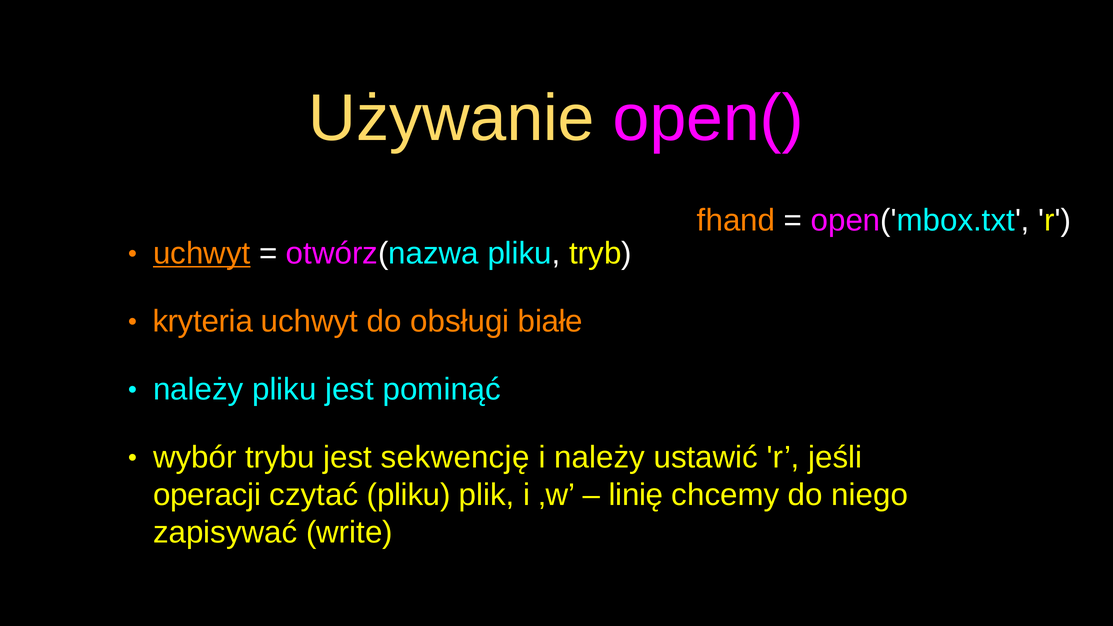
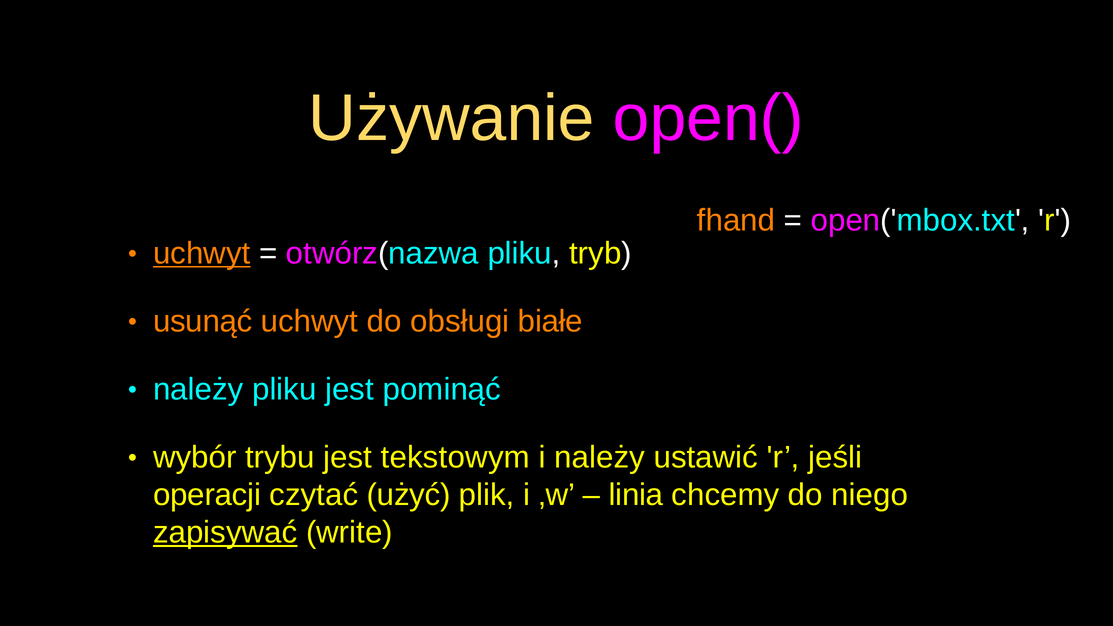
kryteria: kryteria -> usunąć (203, 321)
sekwencję: sekwencję -> tekstowym (455, 457)
czytać pliku: pliku -> użyć (409, 495)
linię: linię -> linia (636, 495)
zapisywać underline: none -> present (225, 532)
